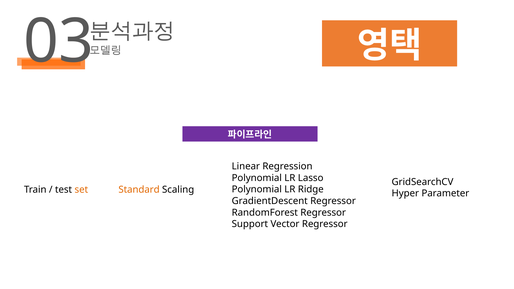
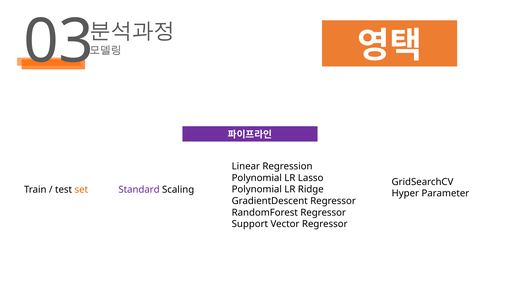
Standard colour: orange -> purple (139, 190)
